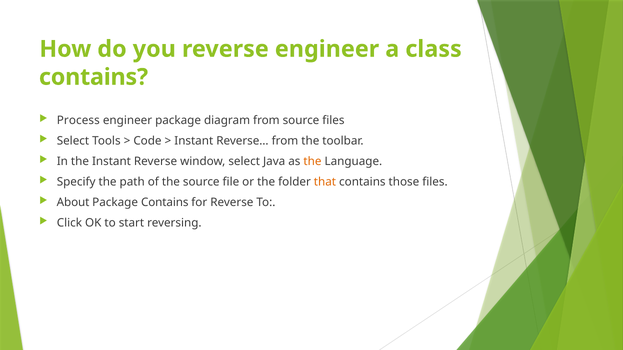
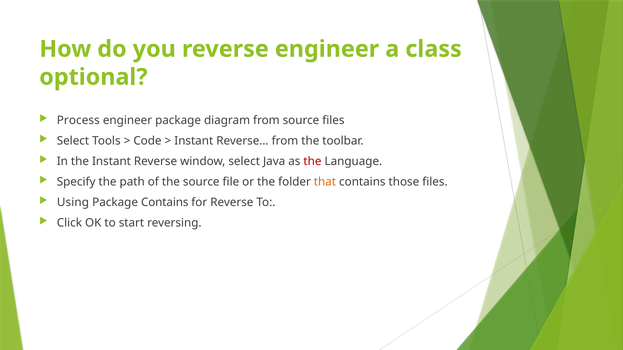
contains: contains -> optional (93, 77)
the colour: orange -> red (312, 162)
About: About -> Using (73, 203)
